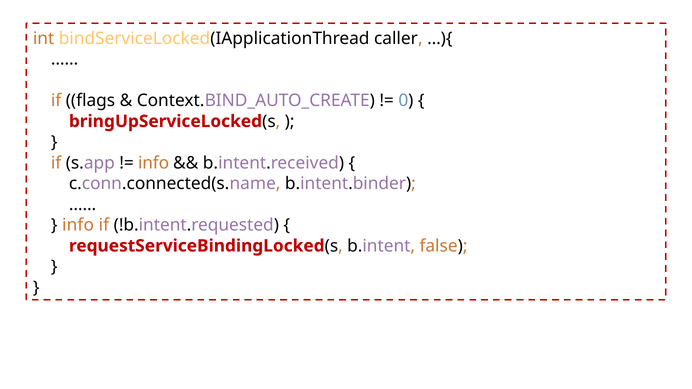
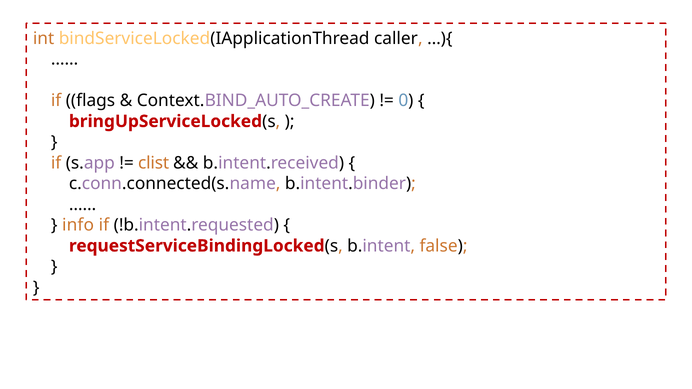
info: info -> clist (154, 163)
